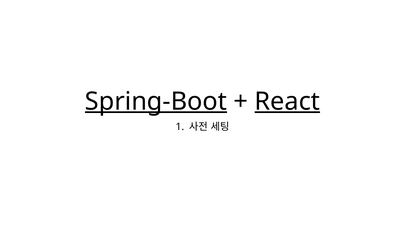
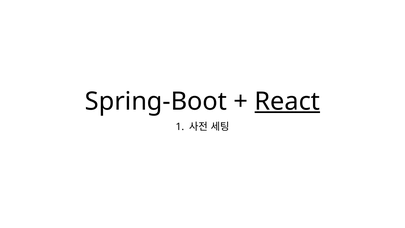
Spring-Boot underline: present -> none (156, 101)
